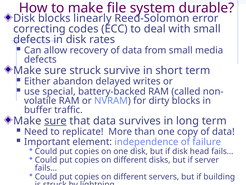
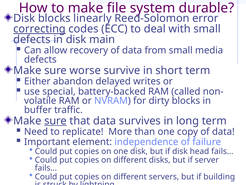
correcting underline: none -> present (39, 29)
rates: rates -> main (102, 39)
sure struck: struck -> worse (85, 70)
